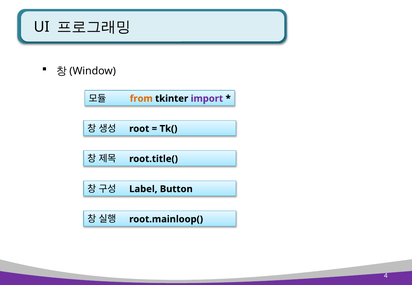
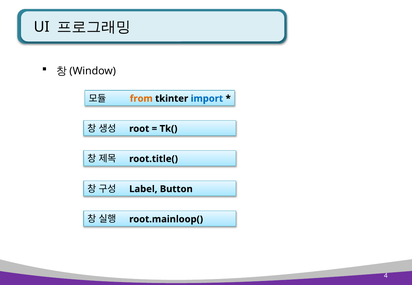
import colour: purple -> blue (207, 99)
